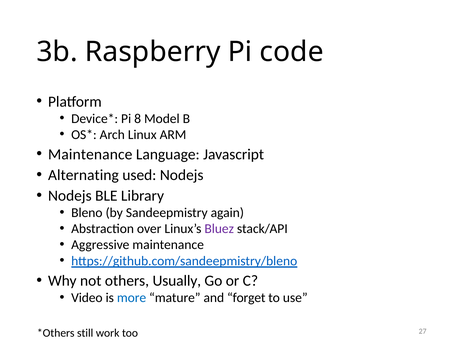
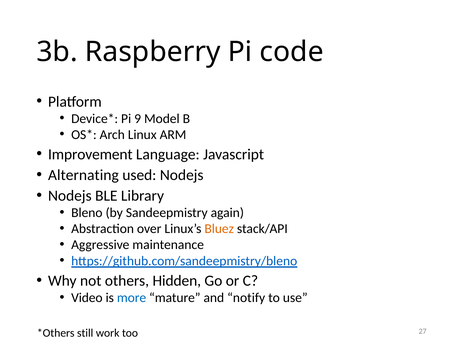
8: 8 -> 9 (138, 119)
Maintenance: Maintenance -> Improvement (90, 154)
Bluez colour: purple -> orange (219, 229)
Usually: Usually -> Hidden (177, 281)
forget: forget -> notify (246, 298)
